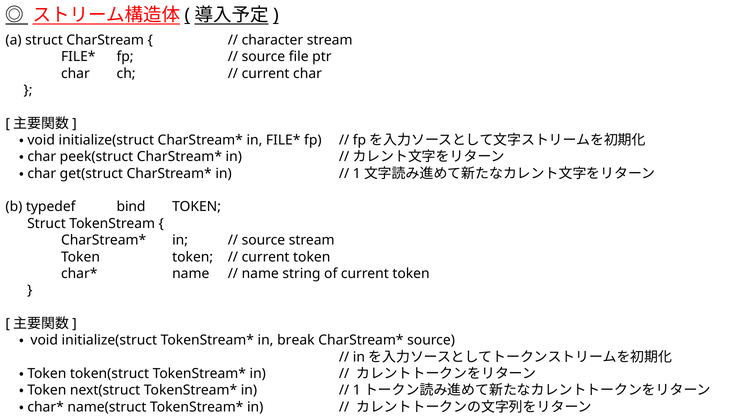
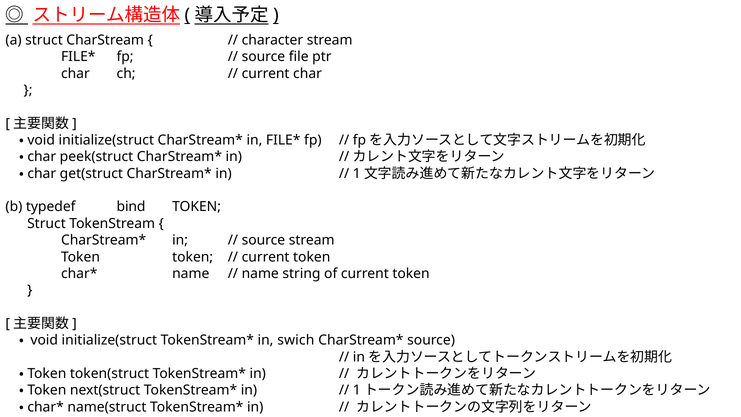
break: break -> swich (296, 340)
